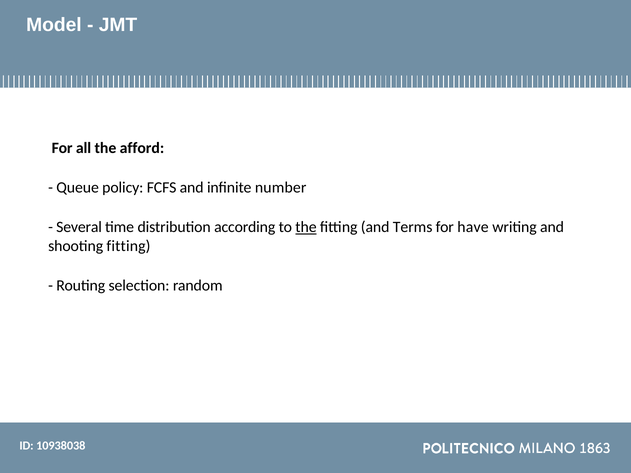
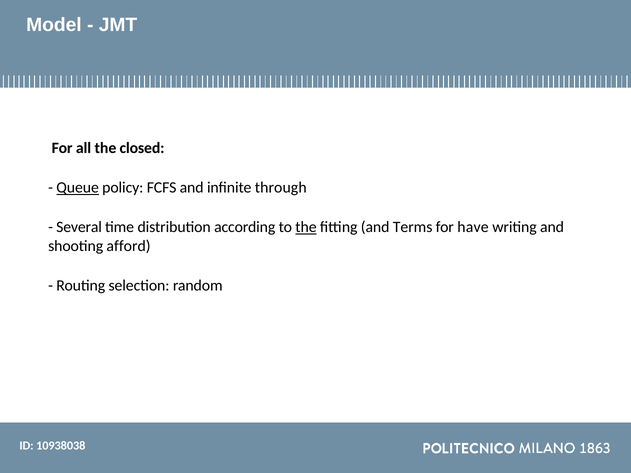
afford: afford -> closed (142, 148)
Queue underline: none -> present (78, 188)
number: number -> through (281, 188)
shooting fitting: fitting -> afford (129, 246)
